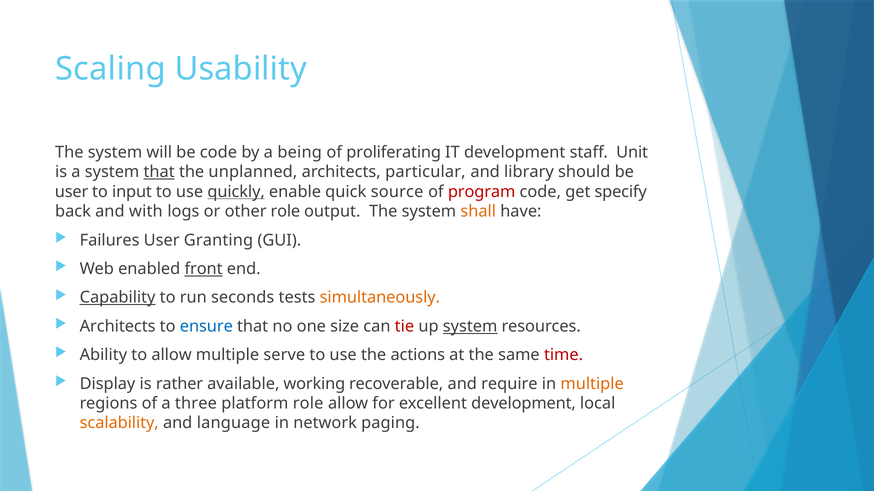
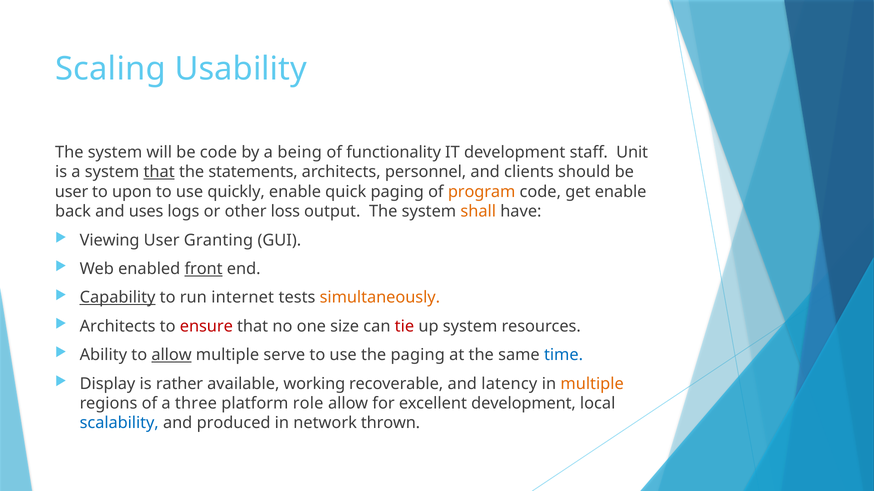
proliferating: proliferating -> functionality (394, 153)
unplanned: unplanned -> statements (253, 172)
particular: particular -> personnel (426, 172)
library: library -> clients (529, 172)
input: input -> upon (132, 192)
quickly underline: present -> none (236, 192)
quick source: source -> paging (397, 192)
program colour: red -> orange (482, 192)
get specify: specify -> enable (621, 192)
with: with -> uses (146, 212)
other role: role -> loss (285, 212)
Failures: Failures -> Viewing (110, 240)
seconds: seconds -> internet (243, 298)
ensure colour: blue -> red (206, 327)
system underline: present -> none (470, 327)
allow underline: none -> present (172, 356)
the actions: actions -> paging (418, 356)
time colour: red -> blue (564, 356)
require: require -> latency (509, 384)
scalability colour: orange -> blue (119, 424)
language: language -> produced (234, 424)
paging: paging -> thrown (391, 424)
